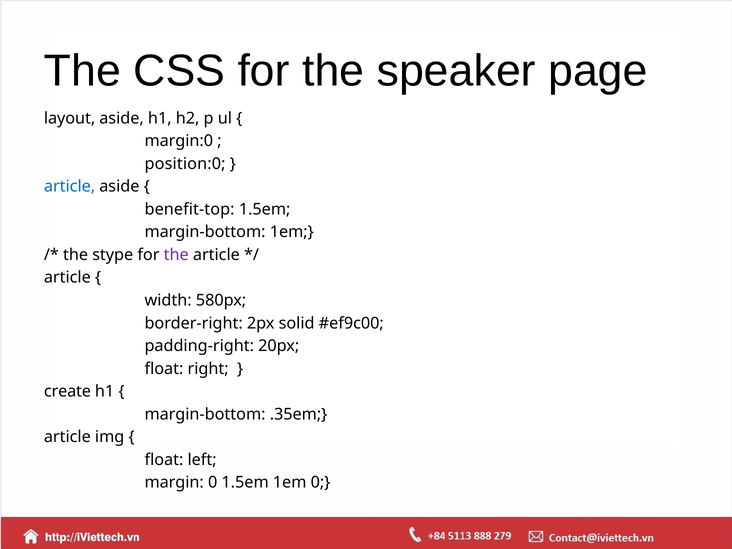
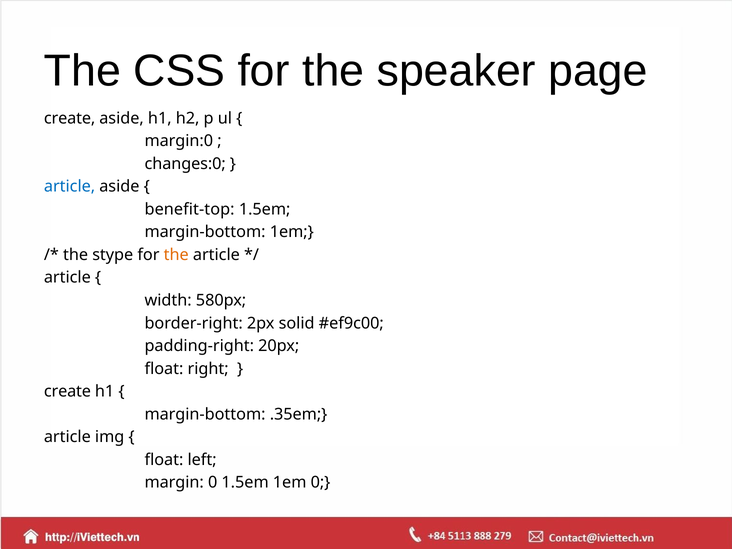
layout: layout -> create (70, 118)
position:0: position:0 -> changes:0 (185, 164)
the colour: purple -> orange (176, 255)
